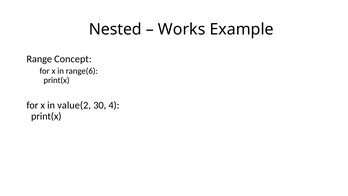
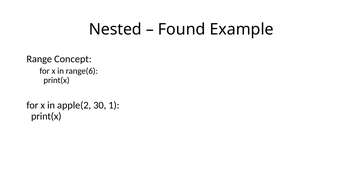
Works: Works -> Found (182, 29)
value(2: value(2 -> apple(2 (74, 105)
4: 4 -> 1 (114, 105)
